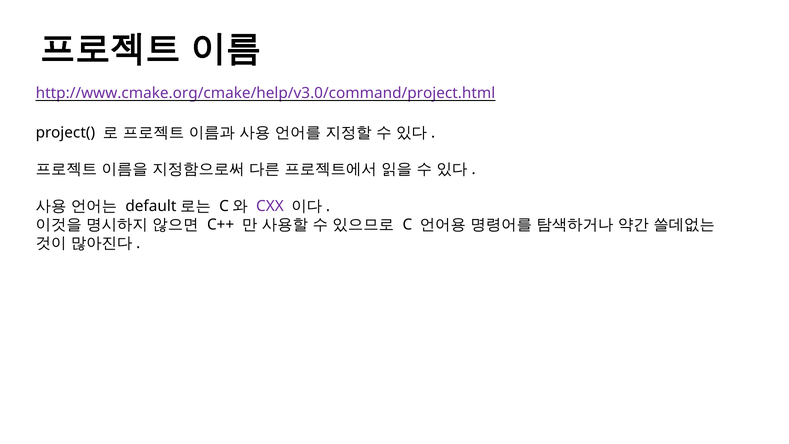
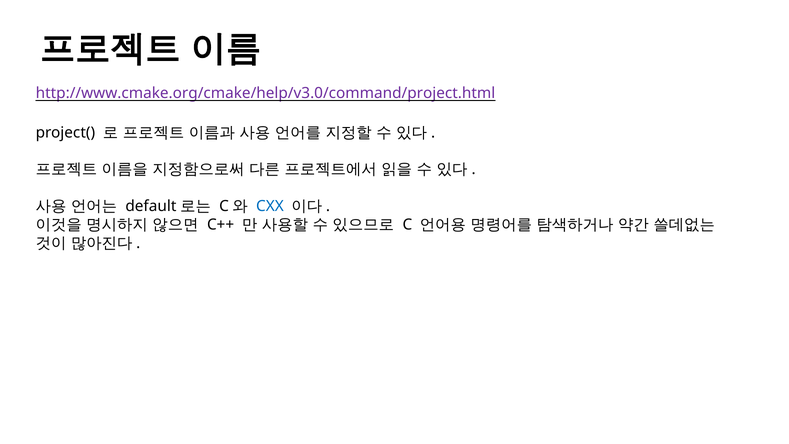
CXX colour: purple -> blue (270, 206)
